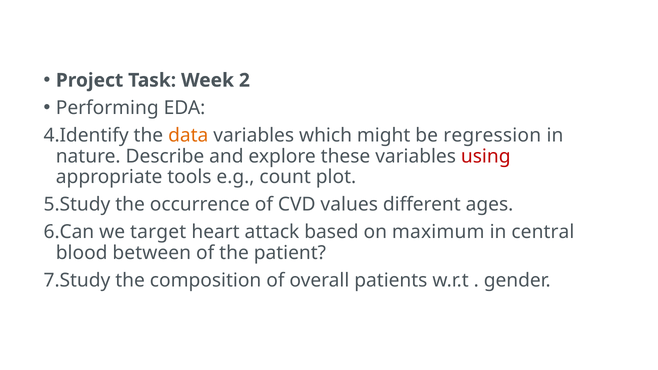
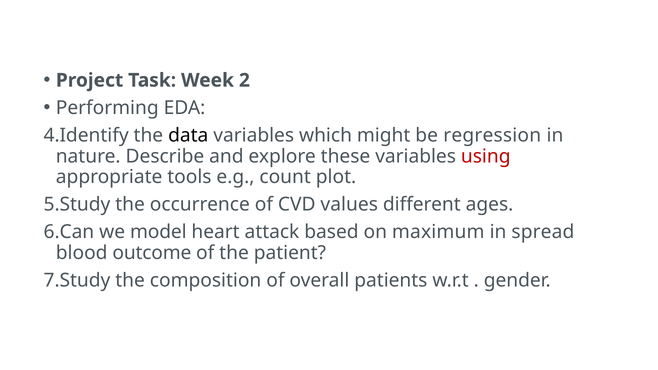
data colour: orange -> black (188, 136)
target: target -> model (158, 232)
central: central -> spread (543, 232)
between: between -> outcome (152, 253)
